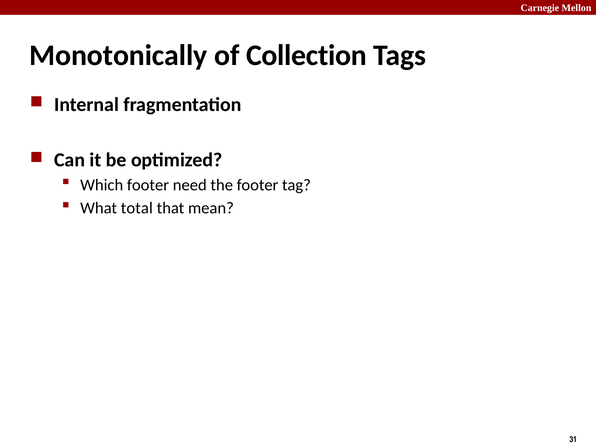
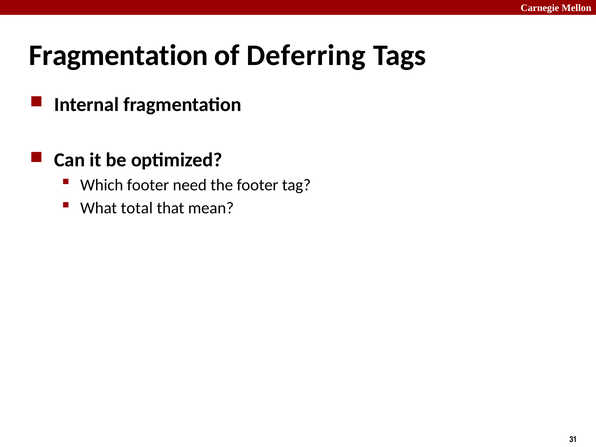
Monotonically: Monotonically -> Fragmentation (118, 55)
Collection: Collection -> Deferring (306, 55)
